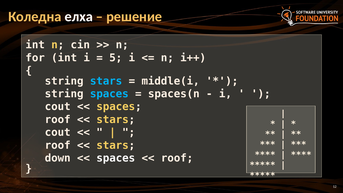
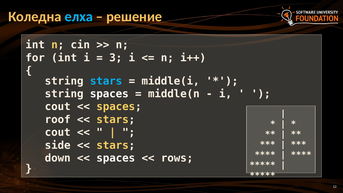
елха colour: white -> light blue (79, 17)
5: 5 -> 3 (116, 58)
spaces colour: light blue -> white (109, 94)
spaces(n: spaces(n -> middle(n (174, 94)
roof: roof -> side (58, 145)
roof: roof -> rows (177, 158)
